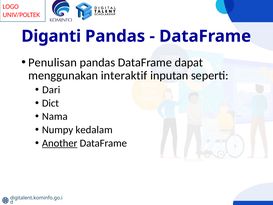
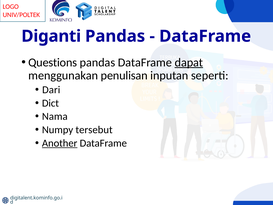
Penulisan: Penulisan -> Questions (53, 62)
dapat underline: none -> present (189, 62)
interaktif: interaktif -> penulisan (124, 75)
kedalam: kedalam -> tersebut (94, 130)
